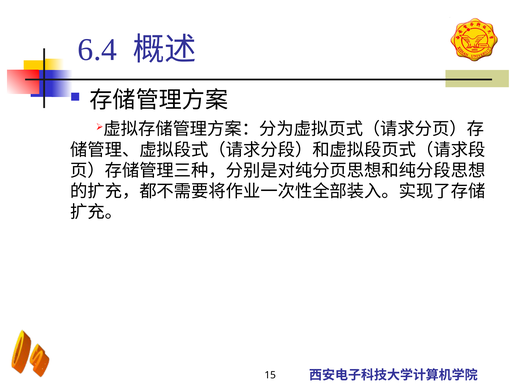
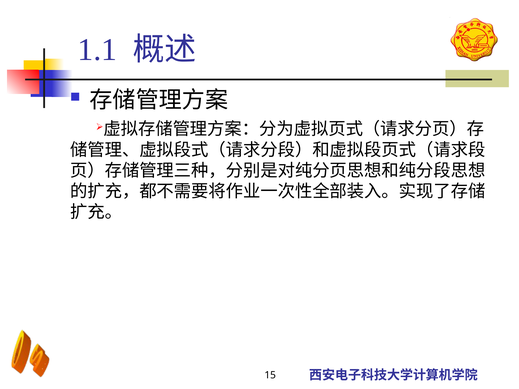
6.4: 6.4 -> 1.1 (97, 50)
